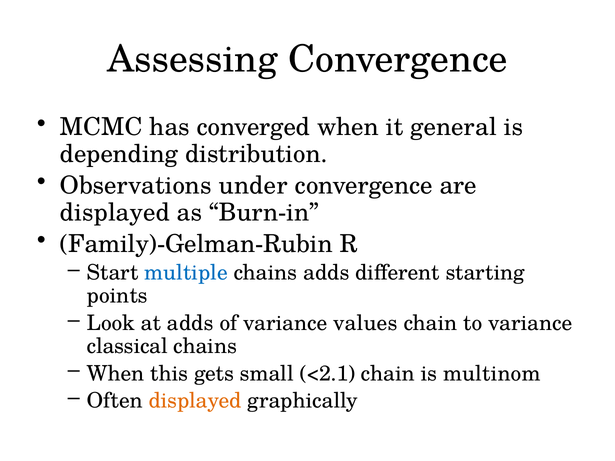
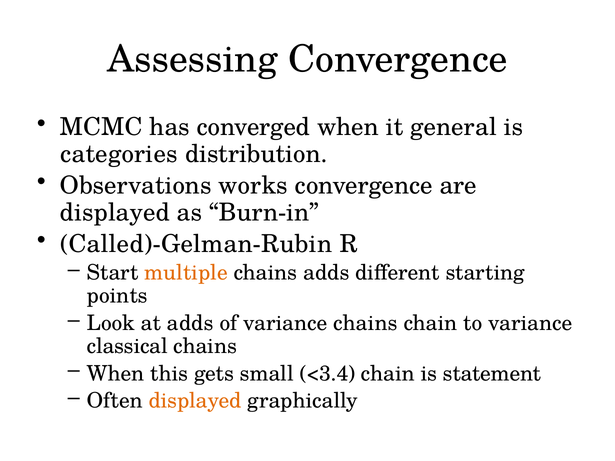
depending: depending -> categories (119, 154)
under: under -> works (253, 186)
Family)-Gelman-Rubin: Family)-Gelman-Rubin -> Called)-Gelman-Rubin (196, 244)
multiple colour: blue -> orange (186, 273)
variance values: values -> chains (366, 323)
<2.1: <2.1 -> <3.4 (328, 374)
multinom: multinom -> statement (492, 374)
